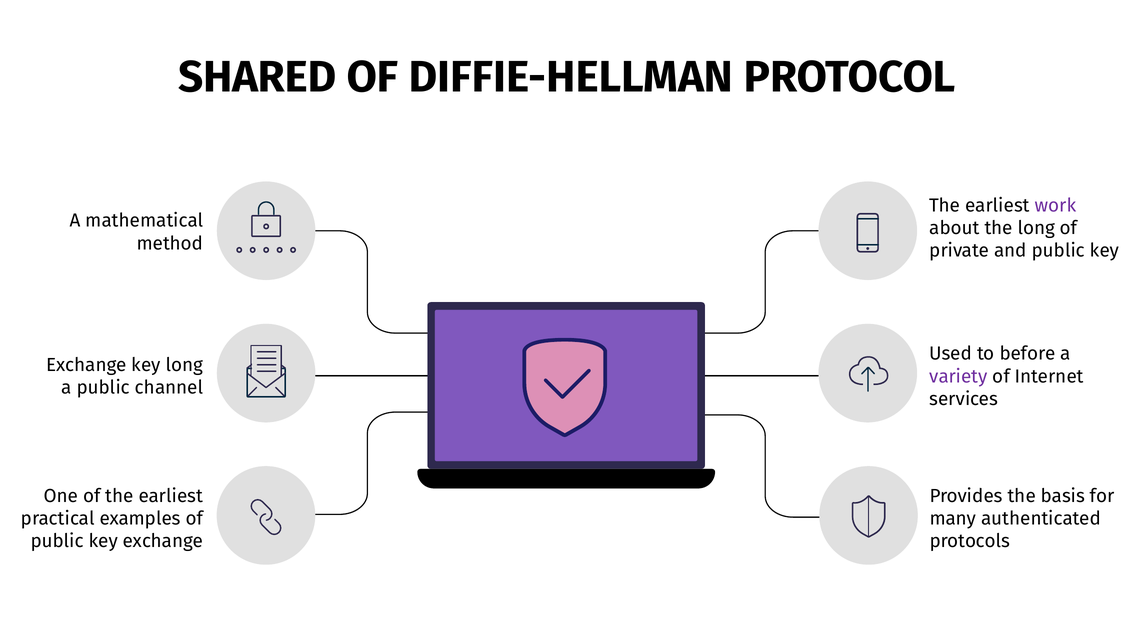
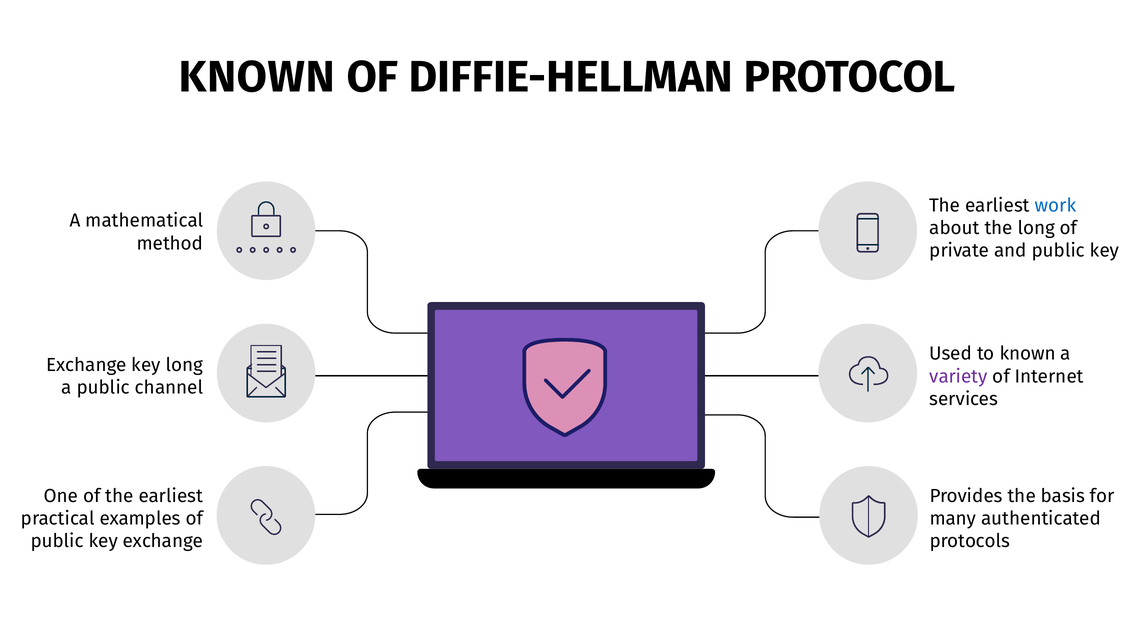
SHARED: SHARED -> KNOWN (257, 77)
work colour: purple -> blue (1055, 205)
to before: before -> known (1028, 354)
